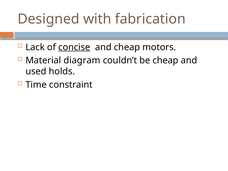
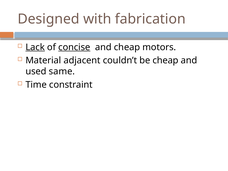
Lack underline: none -> present (35, 47)
diagram: diagram -> adjacent (82, 60)
holds: holds -> same (62, 71)
